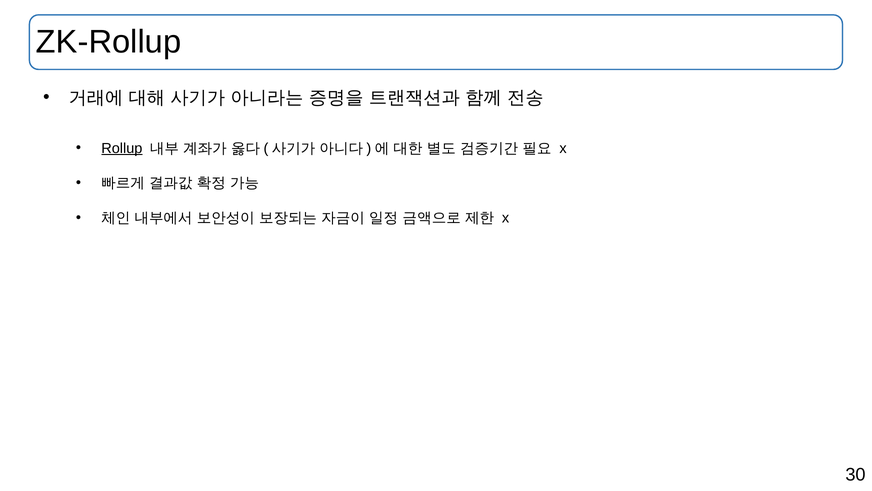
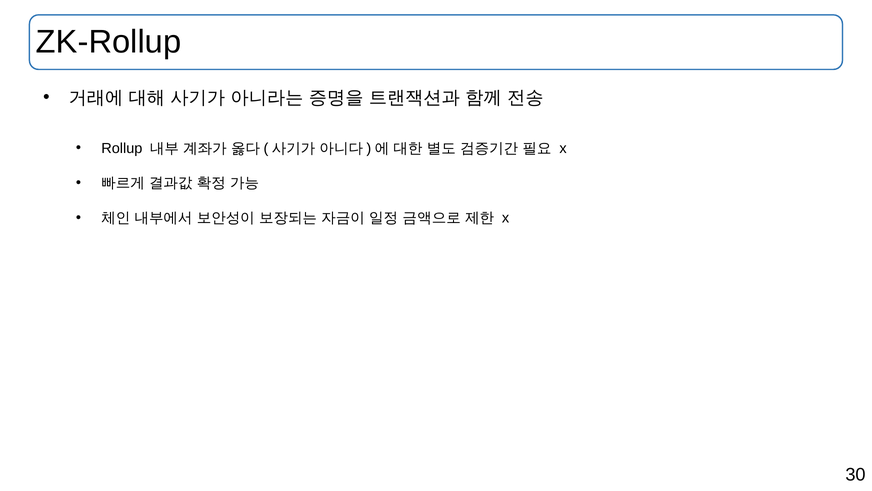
Rollup underline: present -> none (122, 148)
